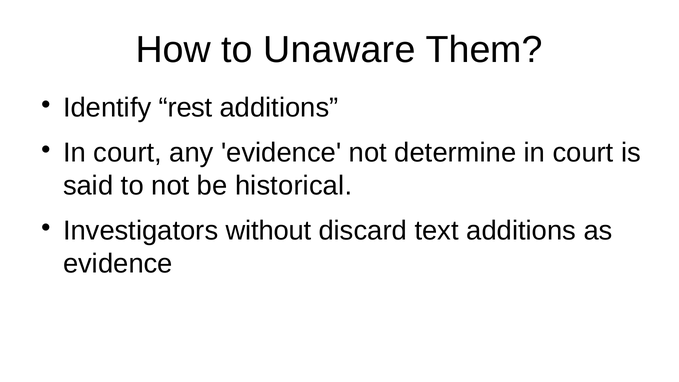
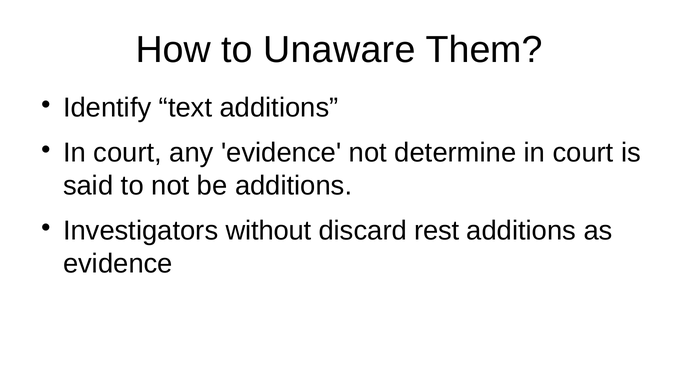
rest: rest -> text (186, 108)
be historical: historical -> additions (294, 186)
text: text -> rest (437, 231)
